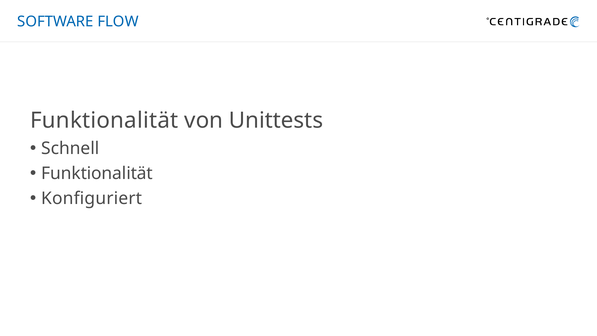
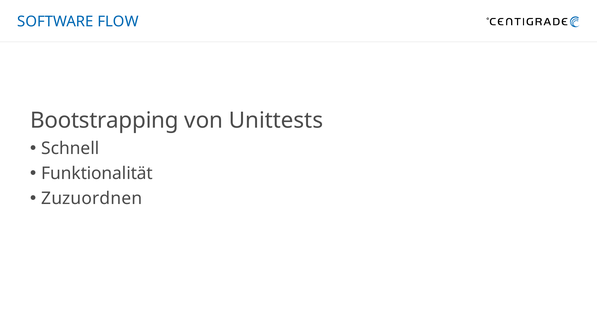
Funktionalität: Funktionalität -> Bootstrapping (104, 121)
Konfiguriert: Konfiguriert -> Zuzuordnen (92, 198)
